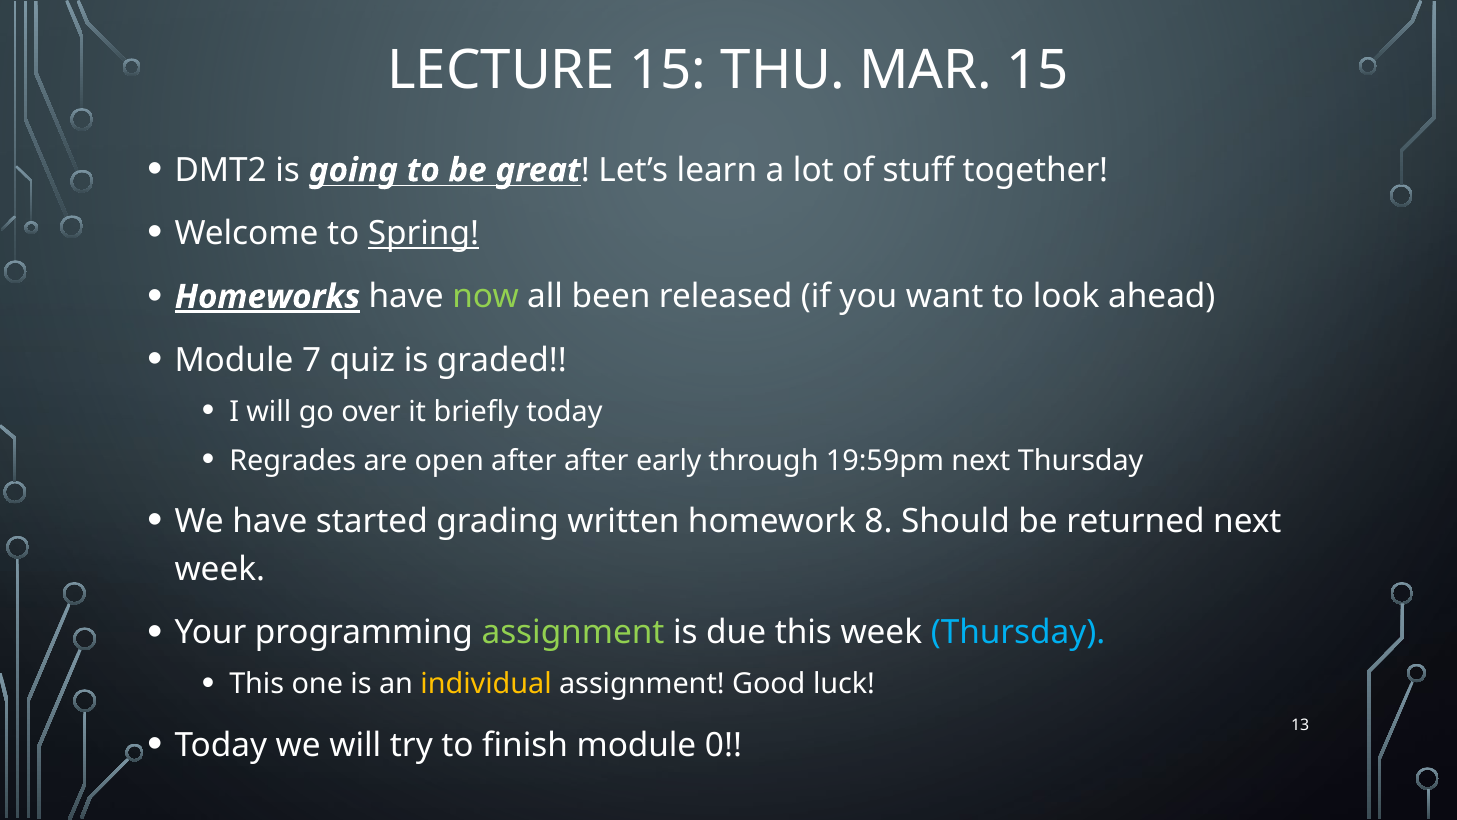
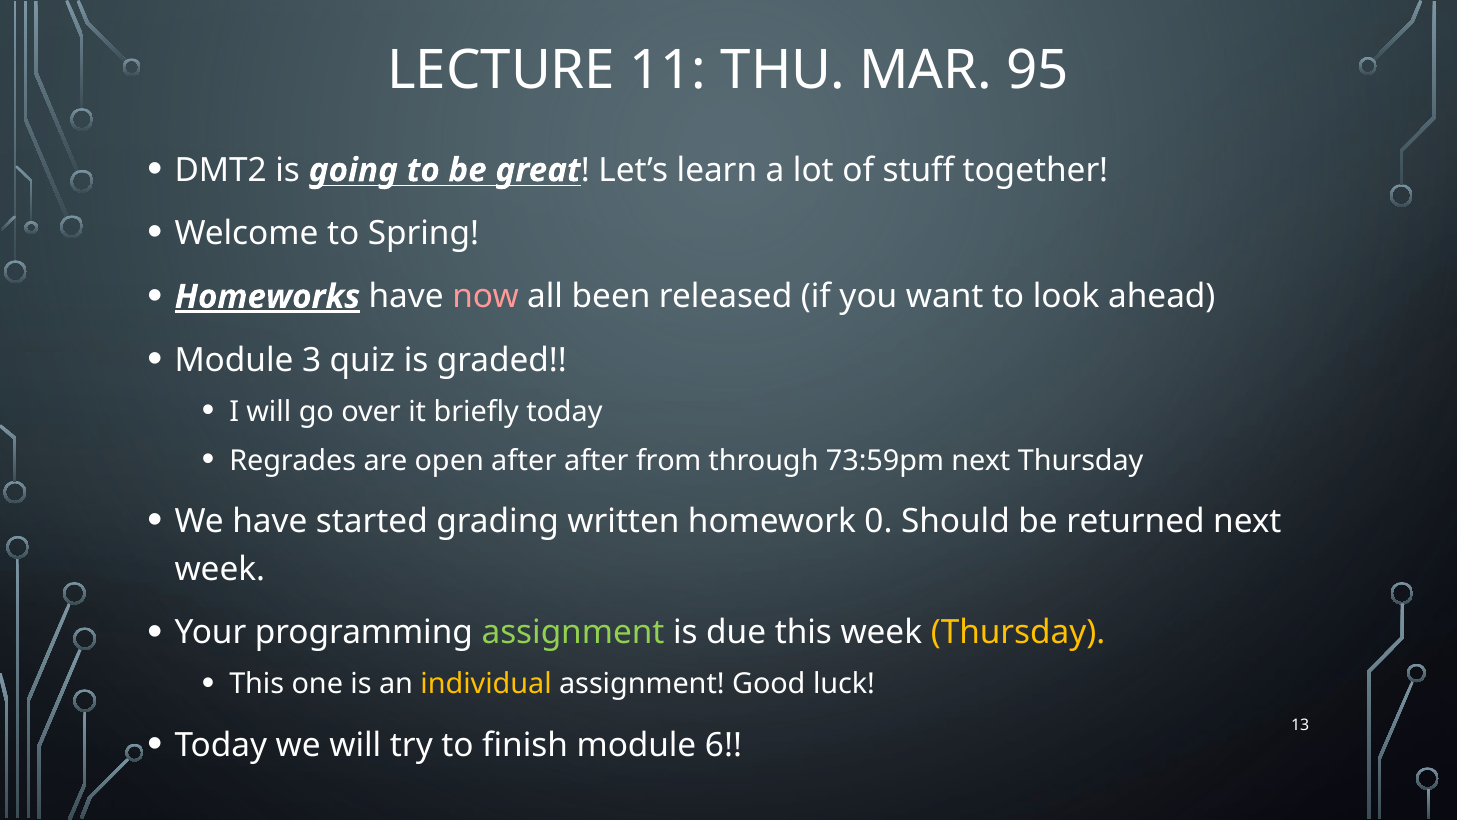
LECTURE 15: 15 -> 11 (668, 71)
MAR 15: 15 -> 95 (1038, 71)
Spring underline: present -> none (423, 233)
now colour: light green -> pink (486, 297)
7: 7 -> 3 (312, 360)
early: early -> from (669, 460)
19:59pm: 19:59pm -> 73:59pm (885, 460)
8: 8 -> 0 (878, 521)
Thursday colour: light blue -> yellow (1018, 632)
0: 0 -> 6 (723, 745)
